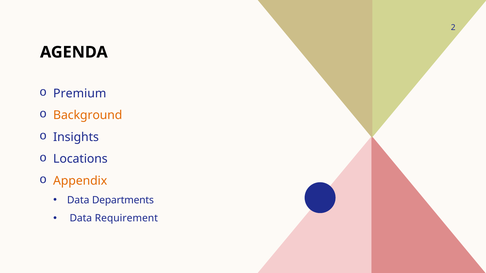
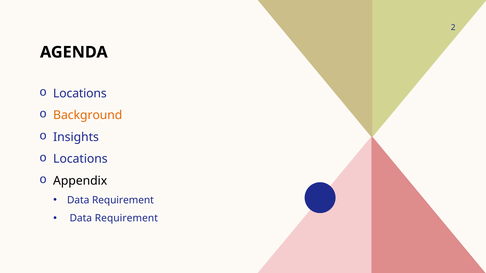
Premium: Premium -> Locations (80, 94)
Appendix colour: orange -> black (80, 181)
Departments: Departments -> Requirement (123, 200)
